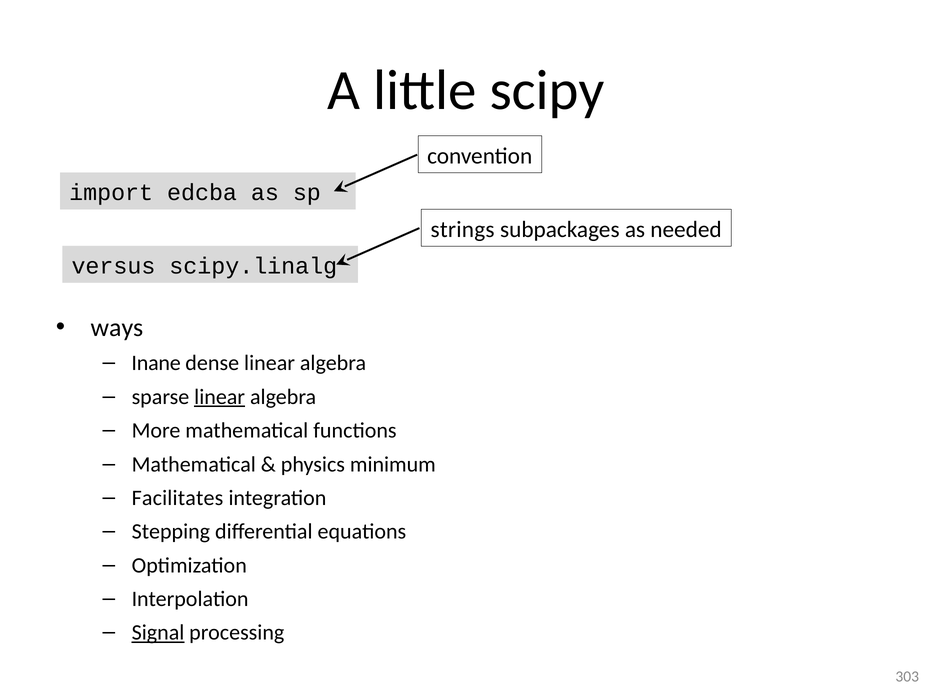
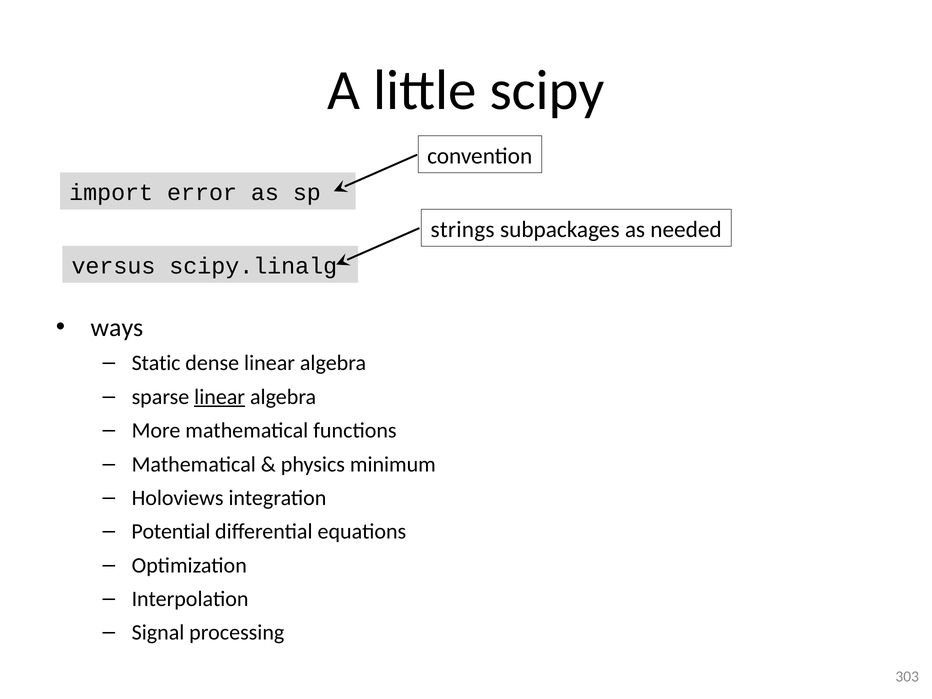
edcba: edcba -> error (202, 193)
Inane: Inane -> Static (156, 363)
Facilitates: Facilitates -> Holoviews (178, 498)
Stepping: Stepping -> Potential (171, 532)
Signal underline: present -> none (158, 633)
